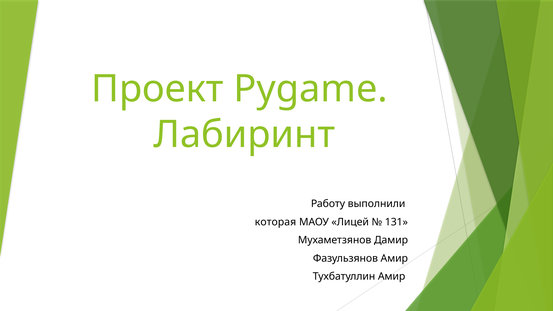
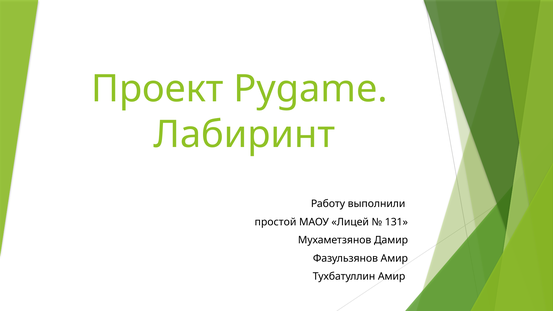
которая: которая -> простой (276, 222)
